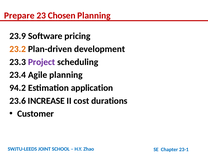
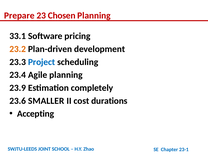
23.9: 23.9 -> 33.1 (18, 36)
Project colour: purple -> blue (42, 62)
94.2: 94.2 -> 23.9 (18, 88)
application: application -> completely (92, 88)
INCREASE: INCREASE -> SMALLER (46, 101)
Customer: Customer -> Accepting (36, 114)
